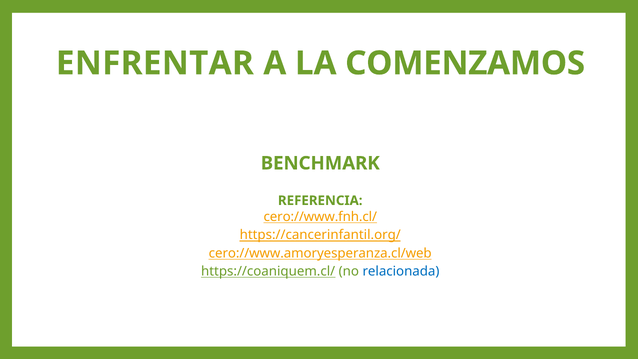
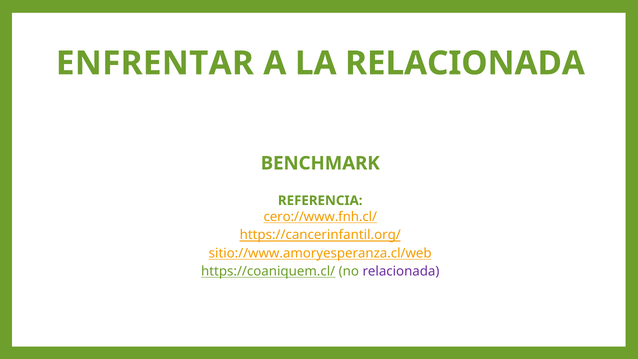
LA COMENZAMOS: COMENZAMOS -> RELACIONADA (465, 63)
cero://www.amoryesperanza.cl/web: cero://www.amoryesperanza.cl/web -> sitio://www.amoryesperanza.cl/web (320, 253)
relacionada colour: blue -> purple (401, 271)
